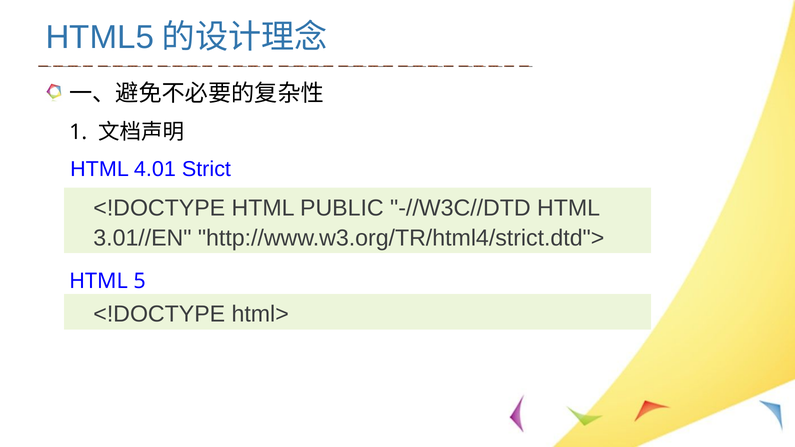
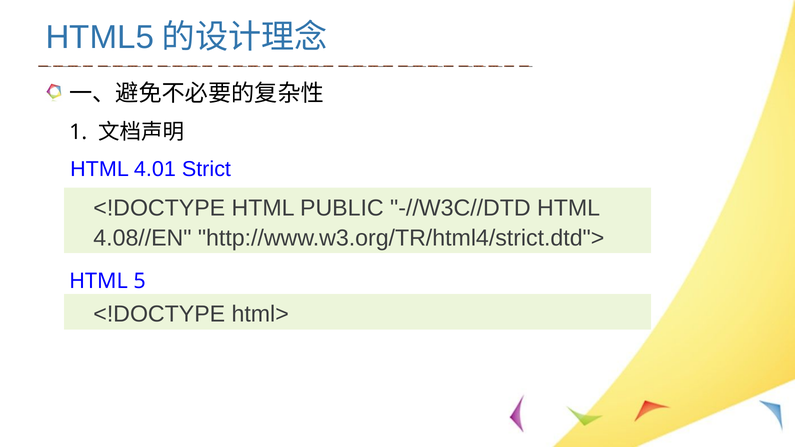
3.01//EN: 3.01//EN -> 4.08//EN (142, 238)
